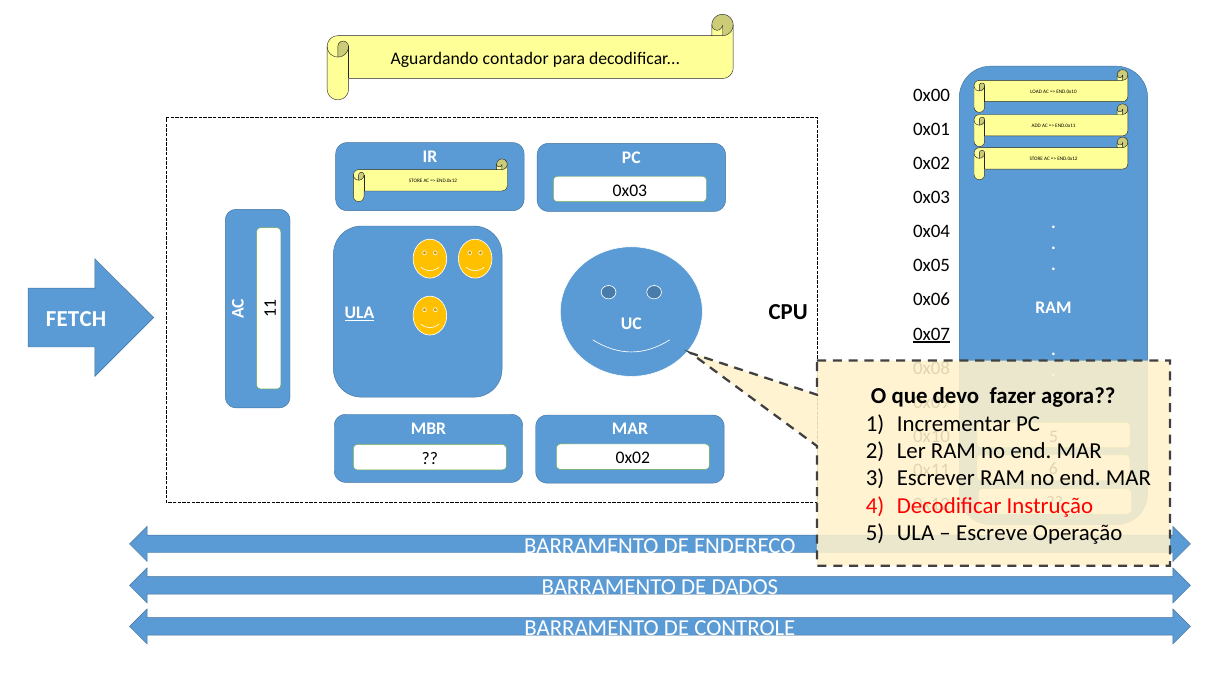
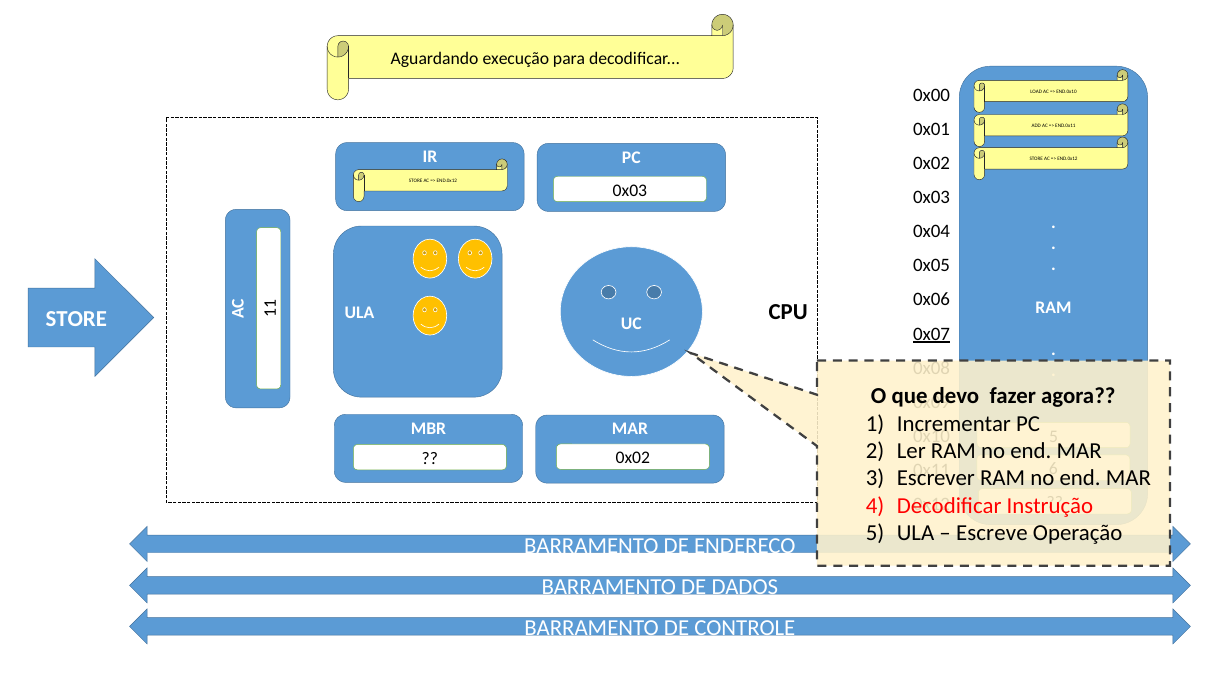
contador: contador -> execução (516, 58)
ULA underline: present -> none (360, 313)
FETCH: FETCH -> STORE (76, 319)
